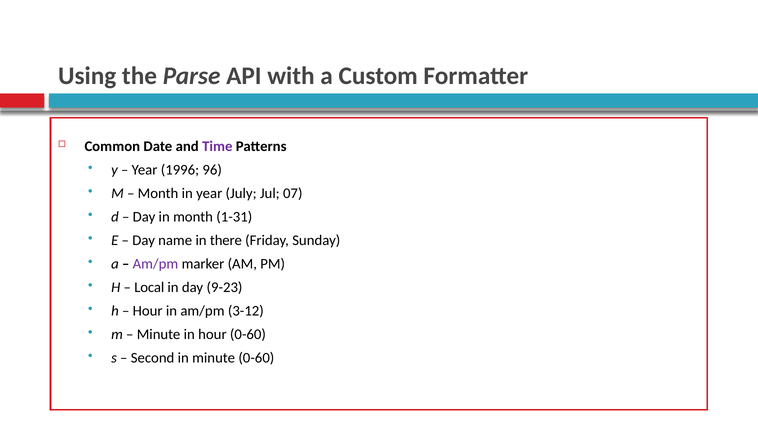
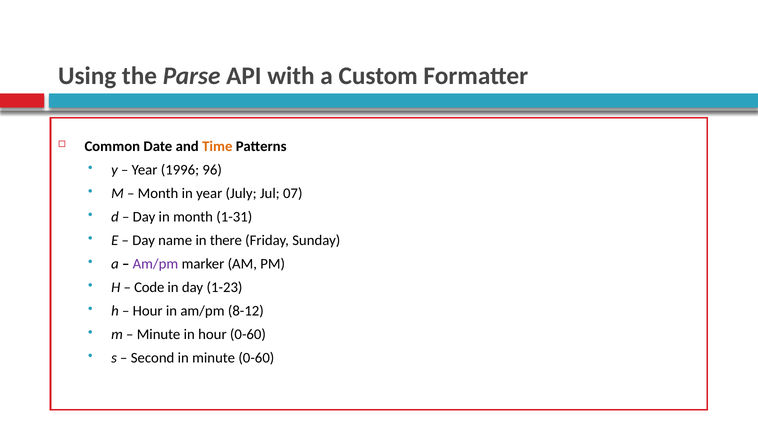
Time colour: purple -> orange (217, 147)
Local: Local -> Code (149, 288)
9-23: 9-23 -> 1-23 (225, 288)
3-12: 3-12 -> 8-12 (246, 311)
